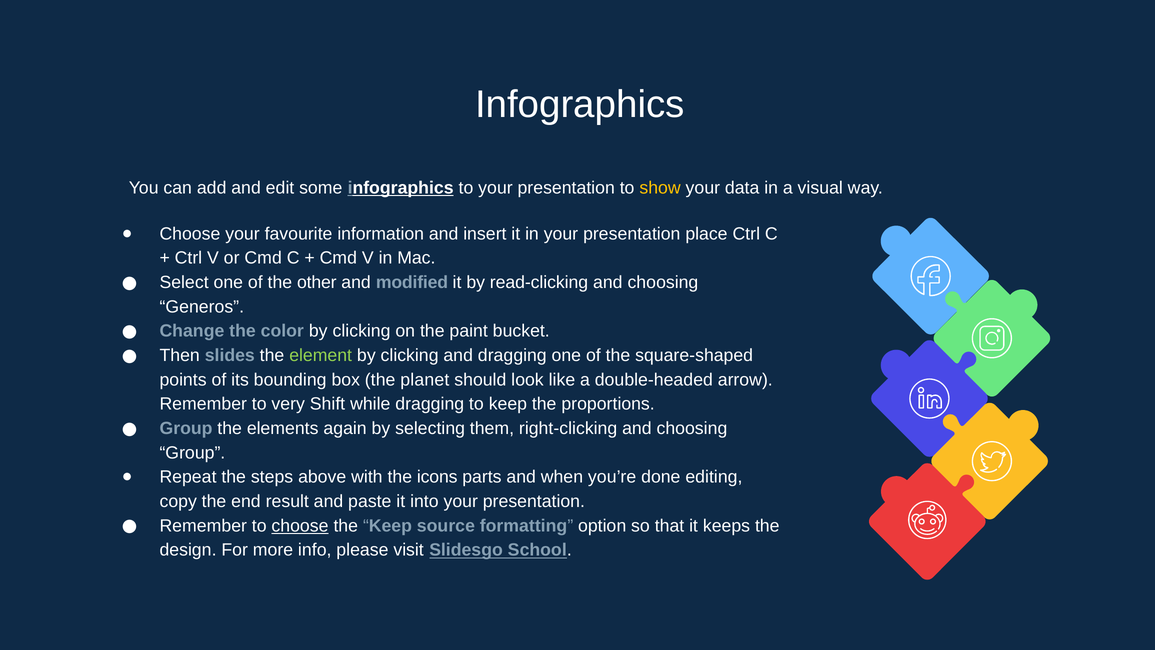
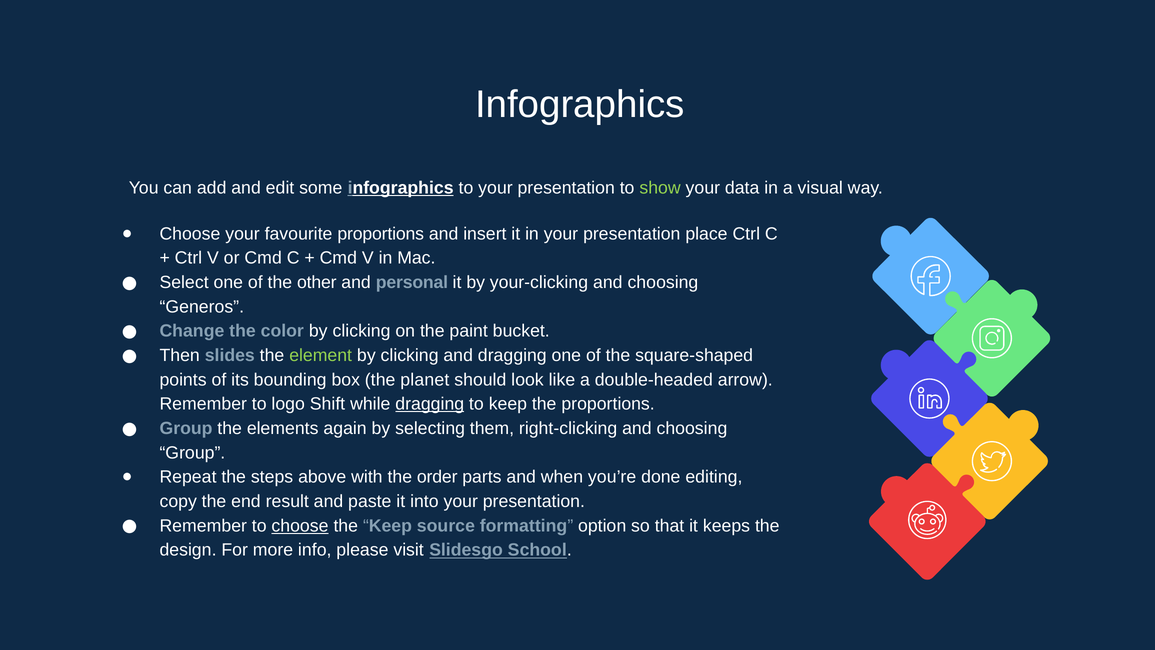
show colour: yellow -> light green (660, 188)
favourite information: information -> proportions (381, 234)
modified: modified -> personal (412, 282)
read-clicking: read-clicking -> your-clicking (539, 282)
very: very -> logo (288, 404)
dragging underline: none -> present (430, 404)
icons: icons -> order (437, 477)
